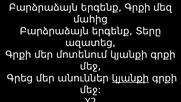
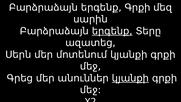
մահից: մահից -> սարին (90, 19)
երգենք underline: none -> present (112, 31)
Գրքի: Գրքի -> Սերն (18, 55)
